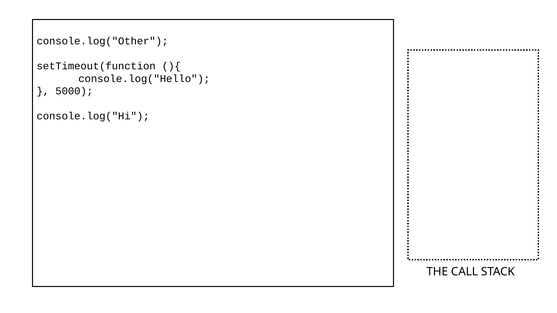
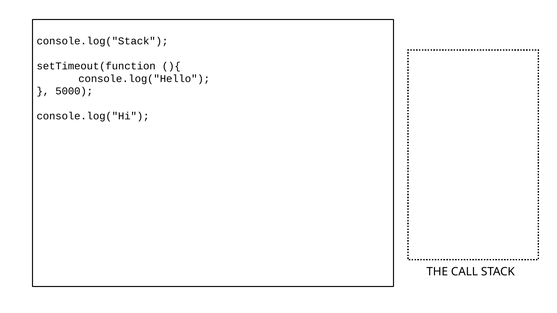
console.log("Other: console.log("Other -> console.log("Stack (102, 41)
